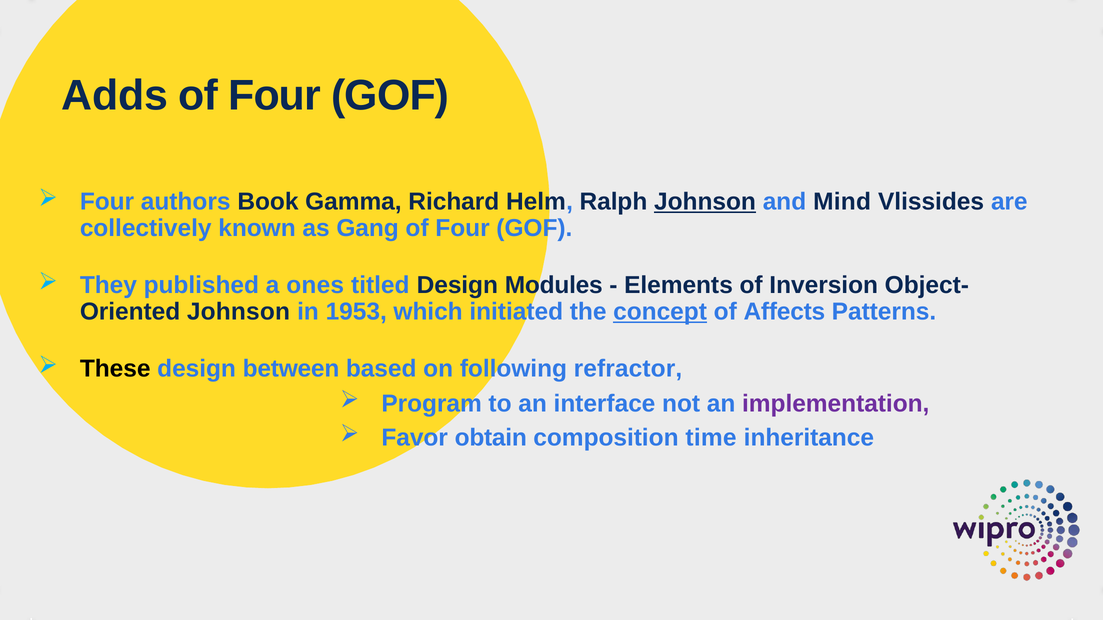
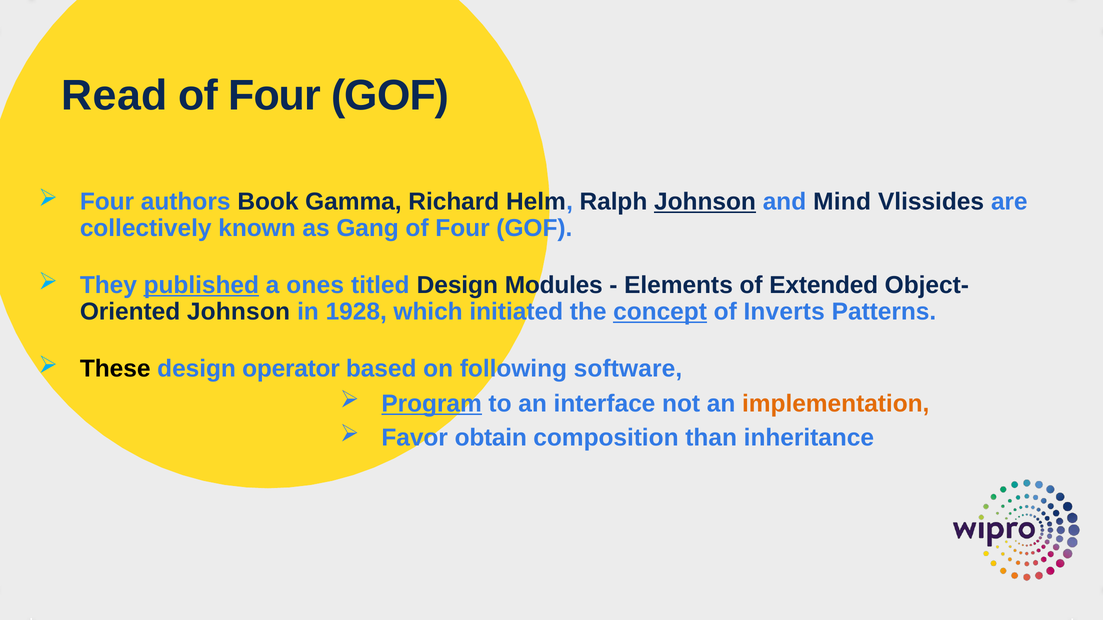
Adds: Adds -> Read (114, 96)
published underline: none -> present (201, 286)
Inversion: Inversion -> Extended (824, 286)
1953: 1953 -> 1928 (356, 312)
Affects: Affects -> Inverts (784, 312)
between: between -> operator (291, 369)
refractor: refractor -> software (628, 369)
Program underline: none -> present (432, 404)
implementation colour: purple -> orange (836, 404)
time: time -> than (711, 438)
